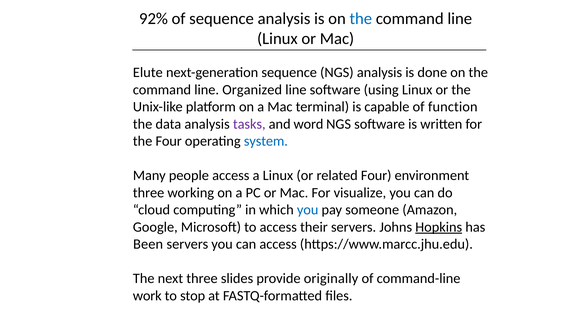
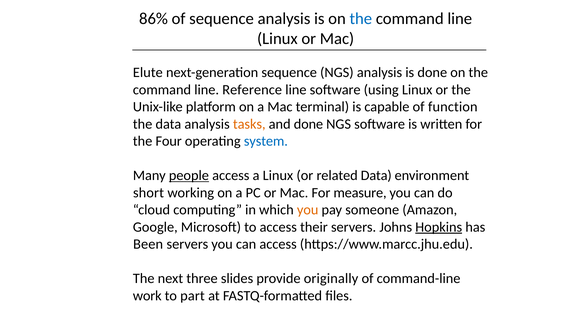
92%: 92% -> 86% (153, 19)
Organized: Organized -> Reference (252, 90)
tasks colour: purple -> orange (249, 124)
and word: word -> done (308, 124)
people underline: none -> present (189, 175)
related Four: Four -> Data (376, 175)
three: three -> short (148, 193)
visualize: visualize -> measure (360, 193)
you colour: blue -> orange (308, 210)
stop: stop -> part (192, 296)
